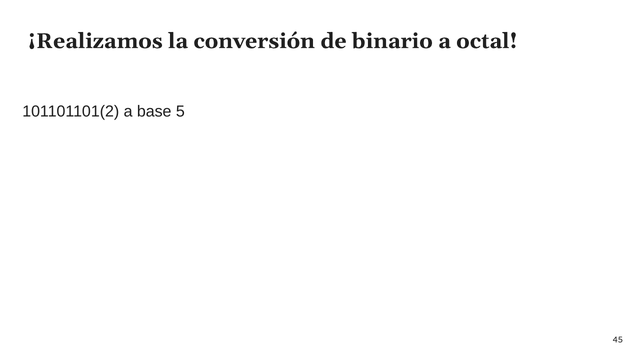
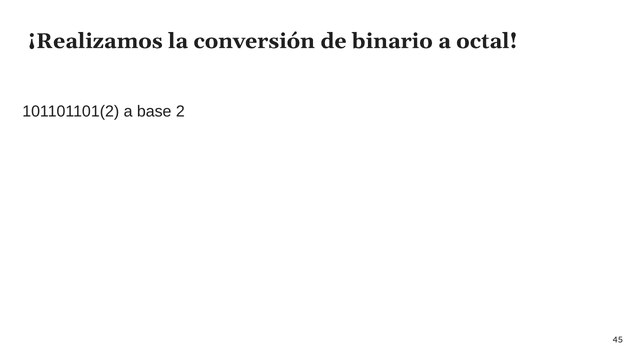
5: 5 -> 2 (180, 112)
